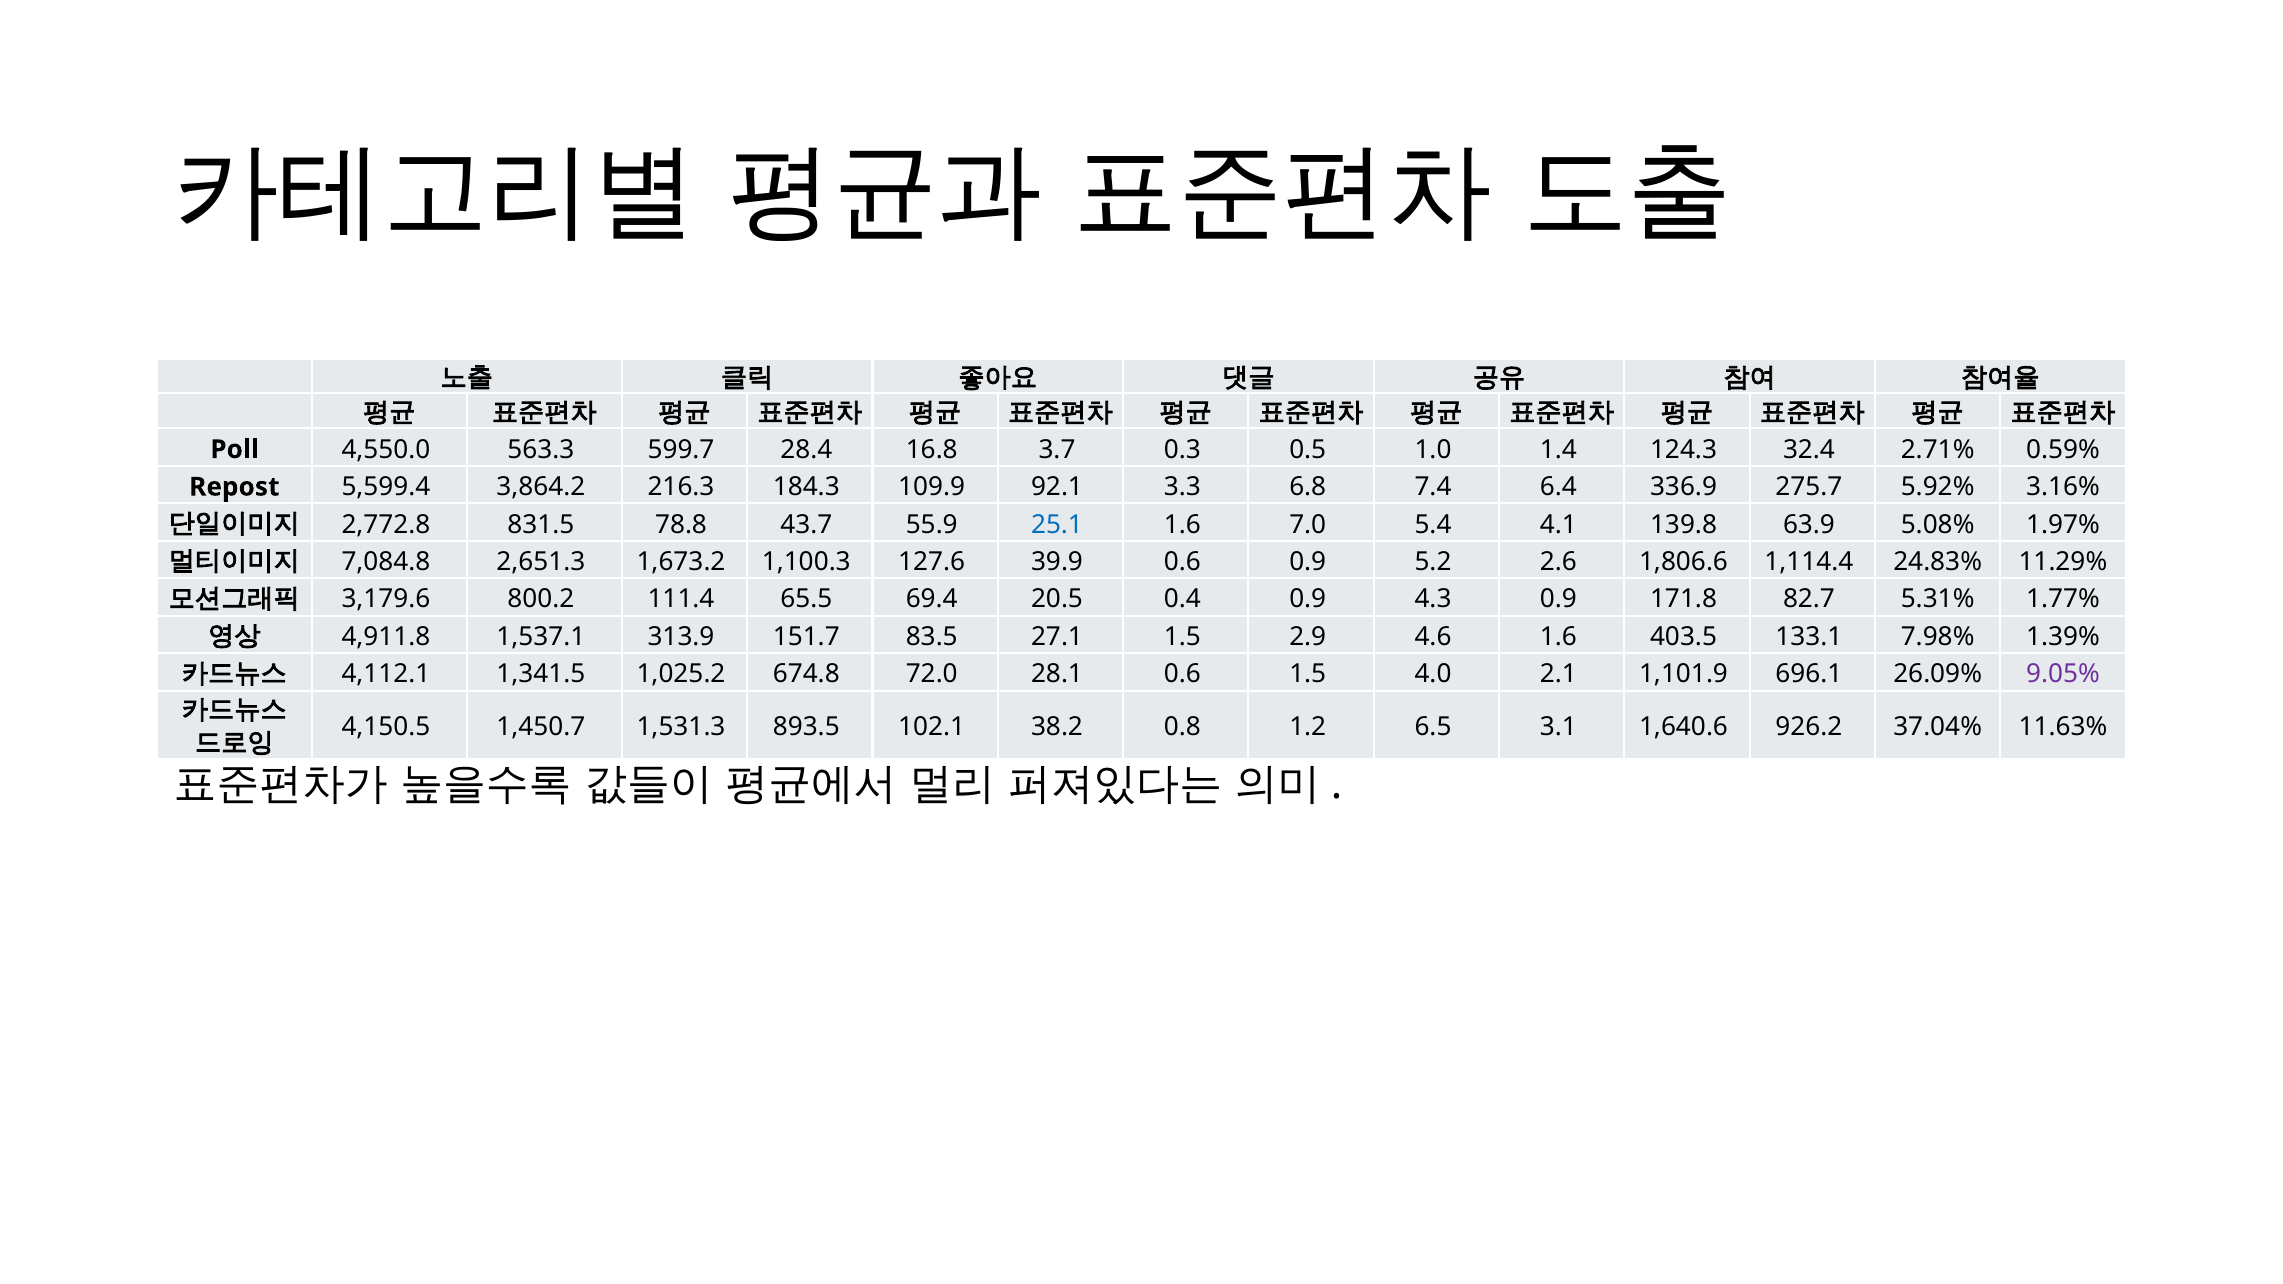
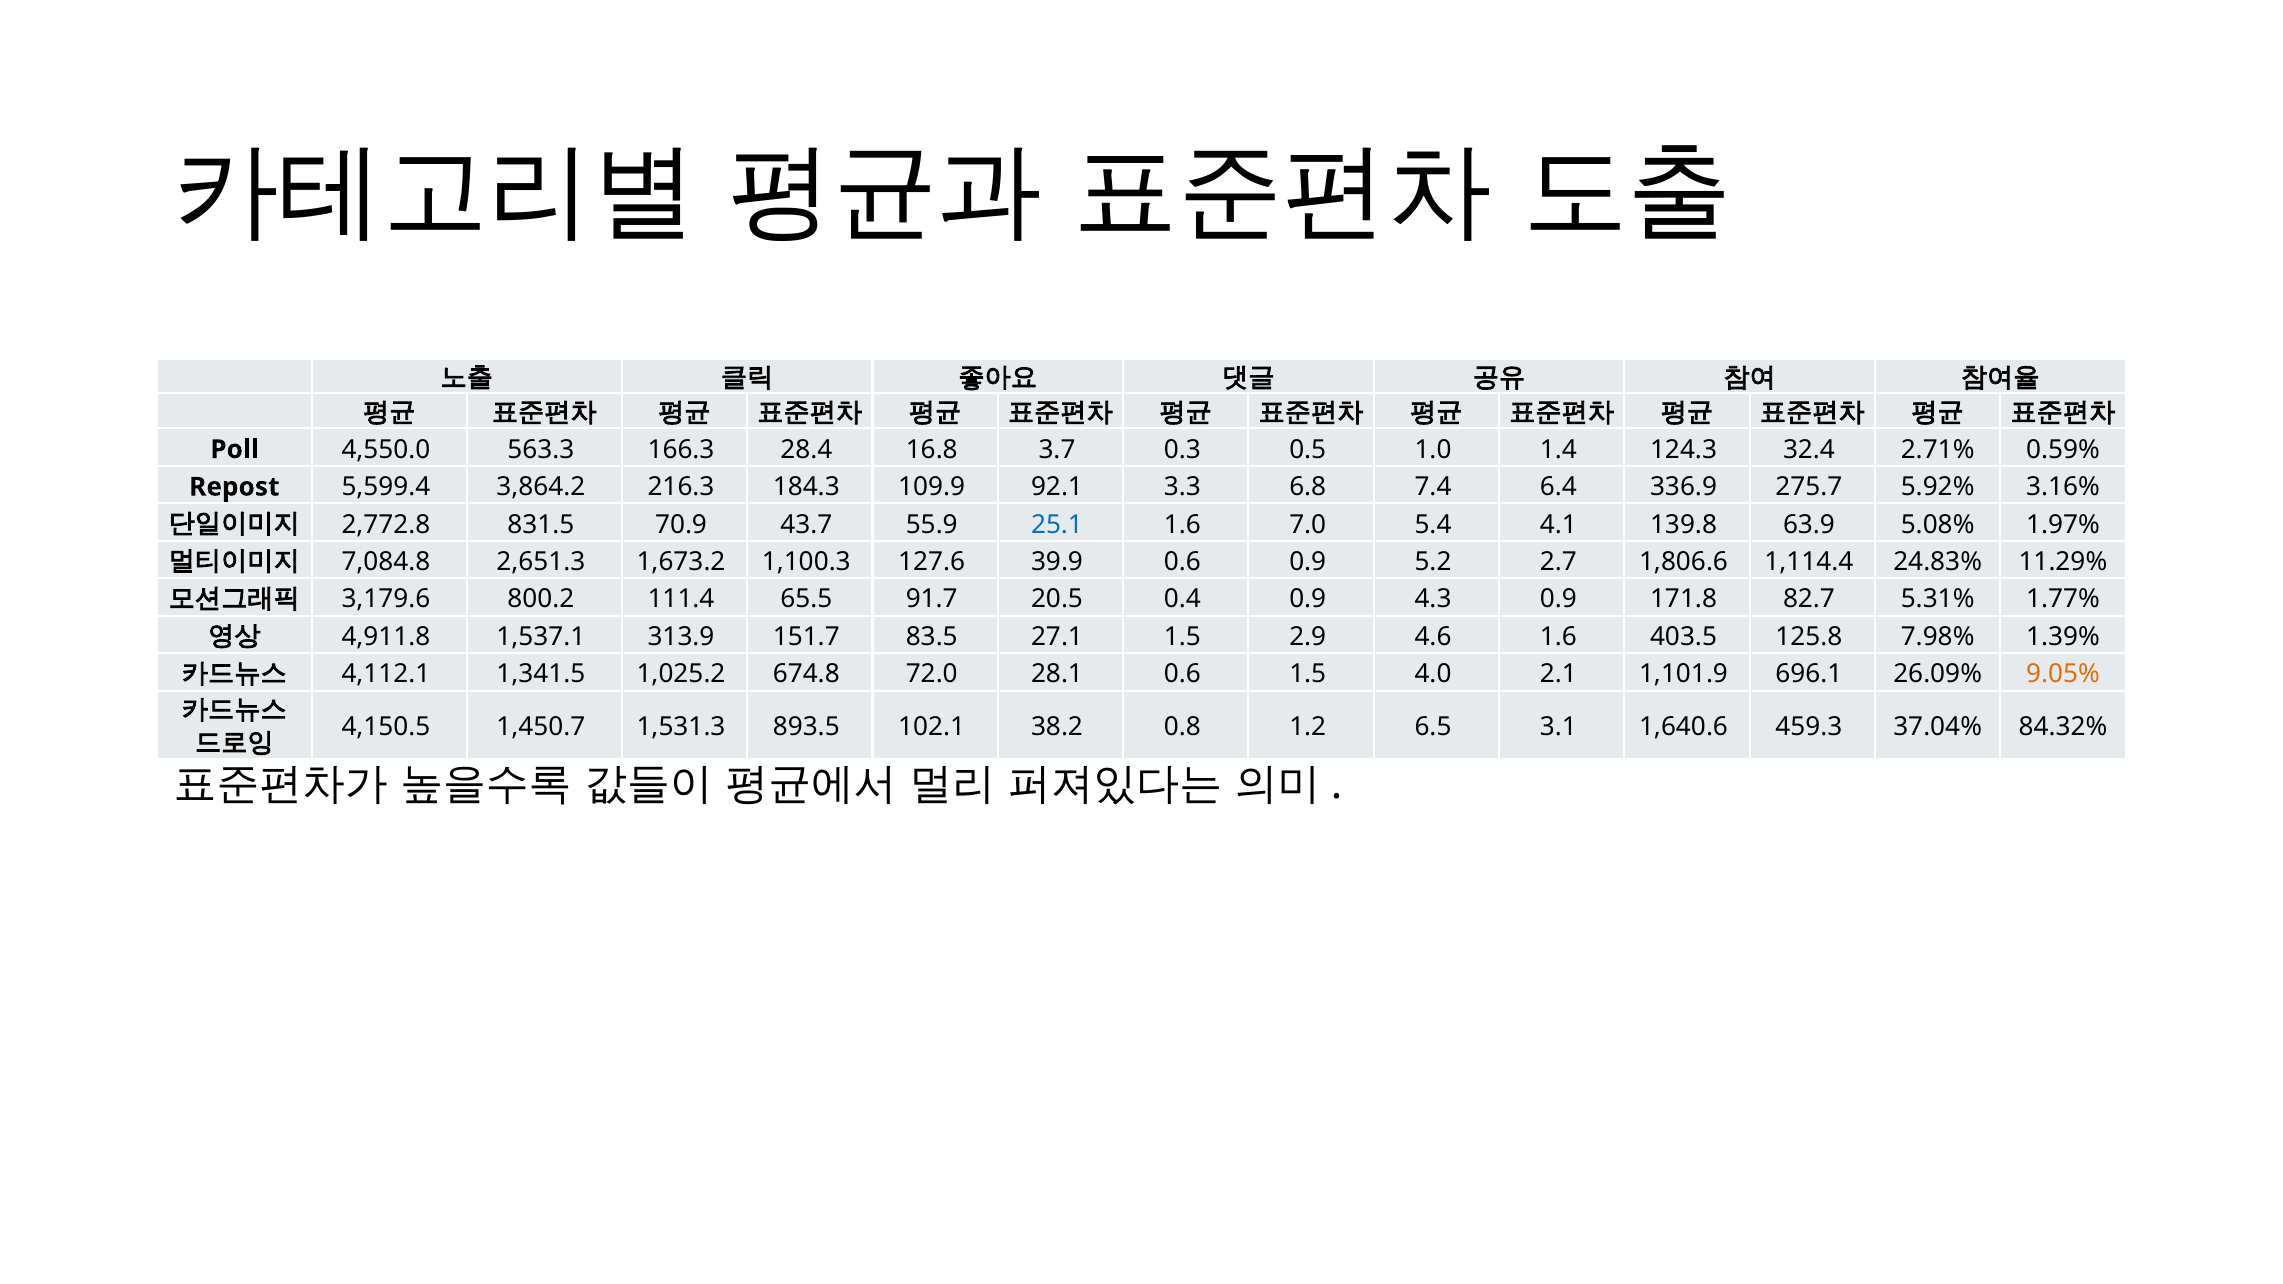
599.7: 599.7 -> 166.3 (681, 449)
78.8: 78.8 -> 70.9 (681, 524)
2.6: 2.6 -> 2.7 (1558, 562)
69.4: 69.4 -> 91.7 (932, 599)
133.1: 133.1 -> 125.8 (1809, 637)
9.05% colour: purple -> orange (2063, 674)
926.2: 926.2 -> 459.3 (1809, 727)
11.63%: 11.63% -> 84.32% (2063, 727)
